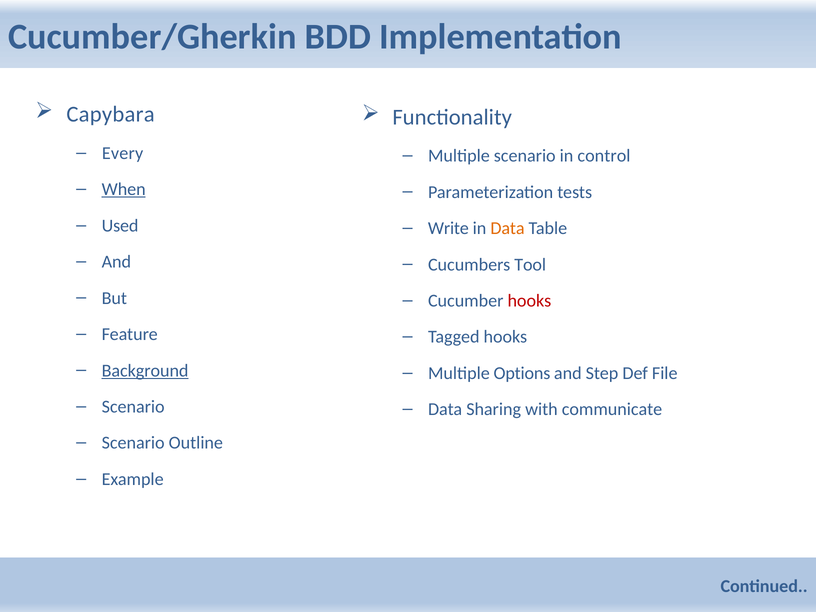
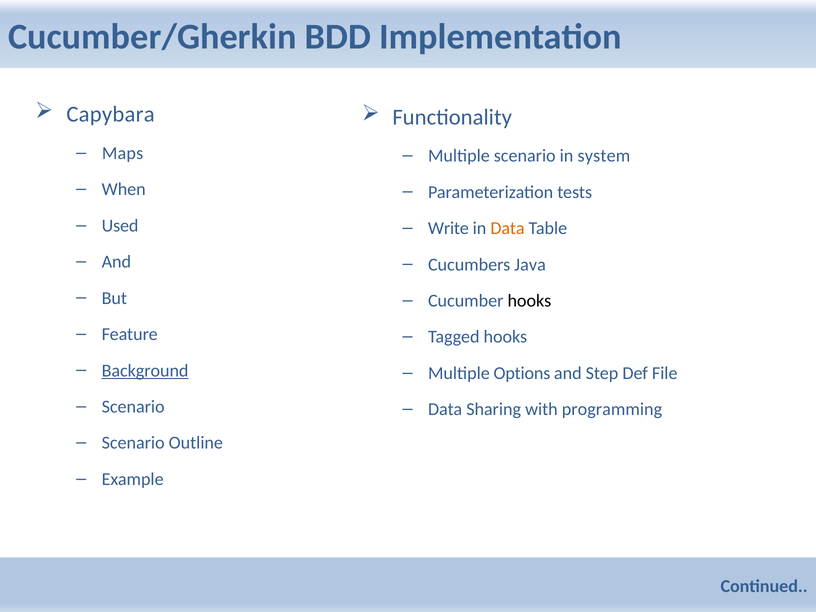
Every: Every -> Maps (123, 153)
control: control -> system (604, 156)
When underline: present -> none (124, 189)
Tool: Tool -> Java (530, 265)
hooks colour: red -> black (529, 301)
communicate: communicate -> programming (612, 409)
